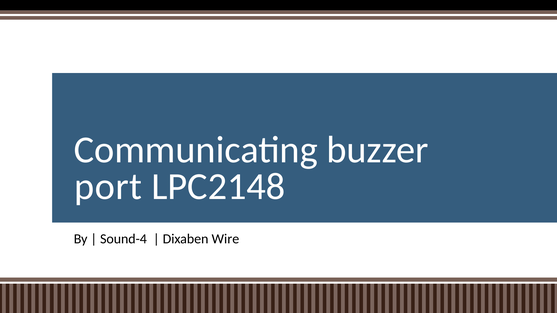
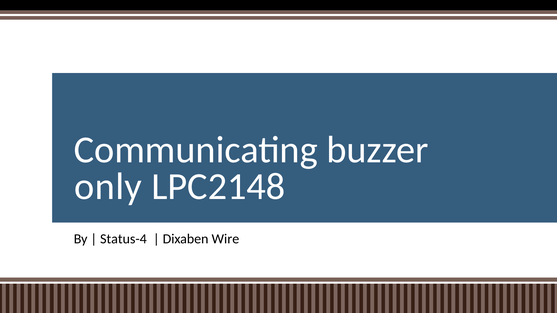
port: port -> only (108, 187)
Sound-4: Sound-4 -> Status-4 (123, 239)
